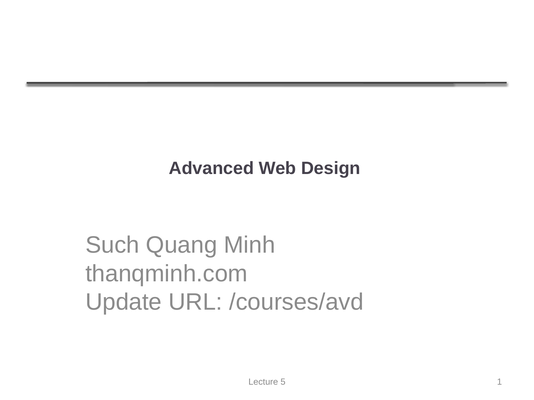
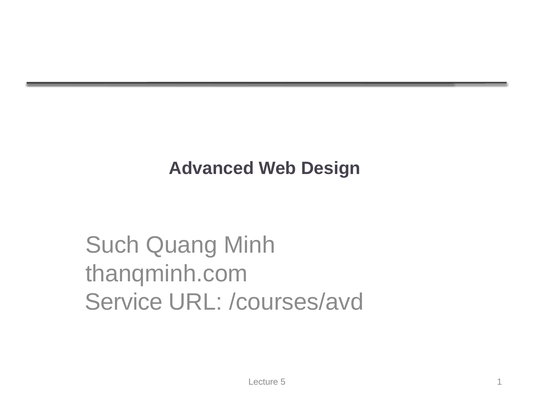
Update: Update -> Service (124, 302)
